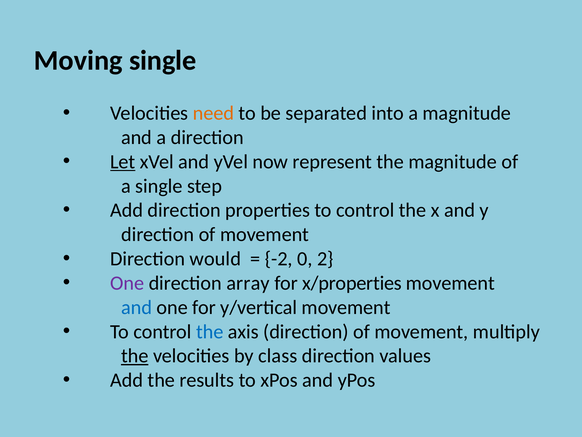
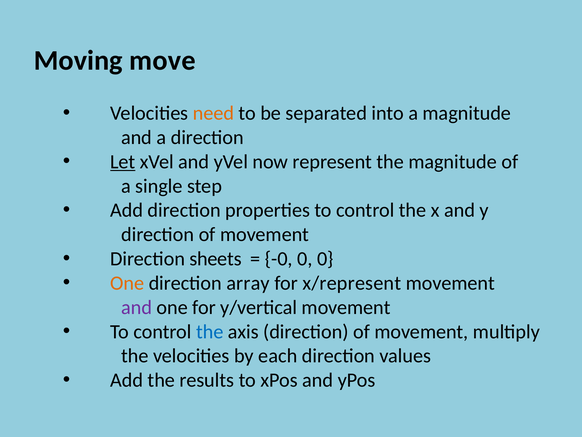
Moving single: single -> move (163, 60)
would: would -> sheets (215, 259)
-2: -2 -> -0 (279, 259)
0 2: 2 -> 0 (325, 259)
One colour: purple -> orange (127, 283)
x/properties: x/properties -> x/represent (352, 283)
and colour: blue -> purple (137, 307)
the underline: present -> none (135, 356)
class: class -> each (278, 356)
